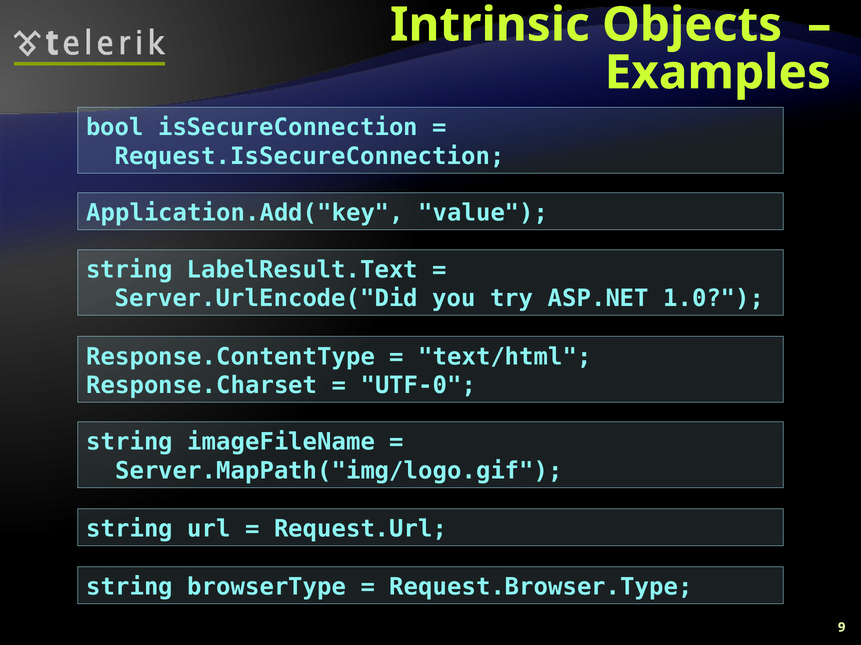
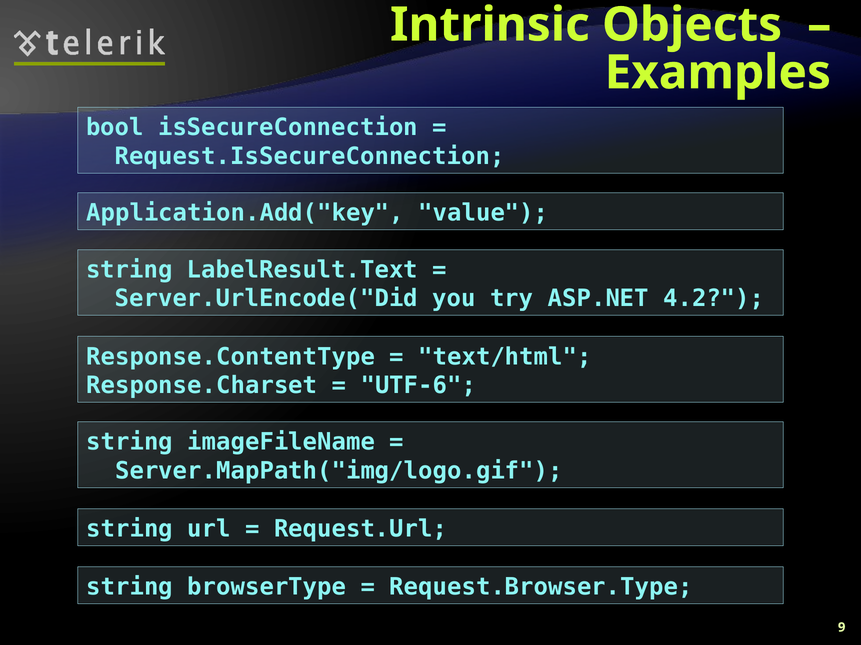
1.0: 1.0 -> 4.2 (714, 299)
UTF-0: UTF-0 -> UTF-6 (418, 386)
